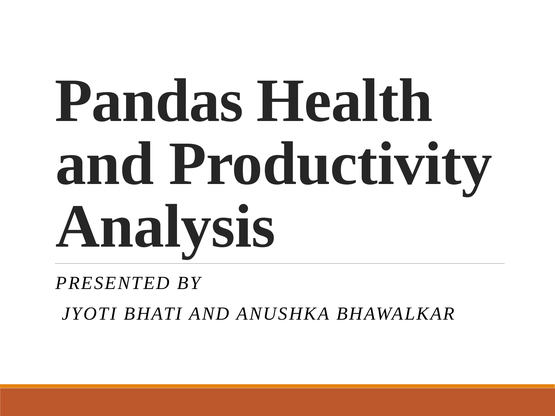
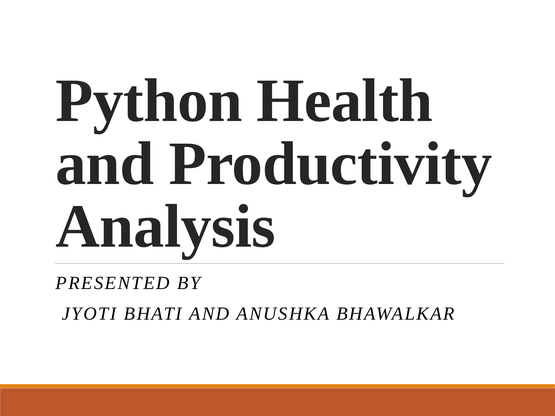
Pandas: Pandas -> Python (149, 101)
